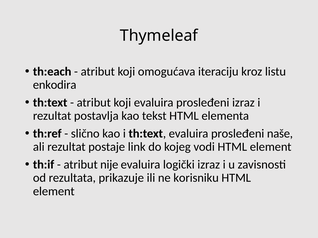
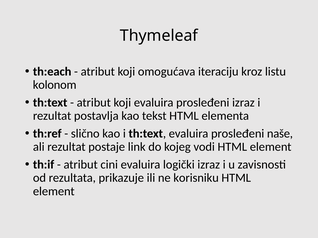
enkodira: enkodira -> kolonom (55, 85)
nije: nije -> cini (109, 165)
